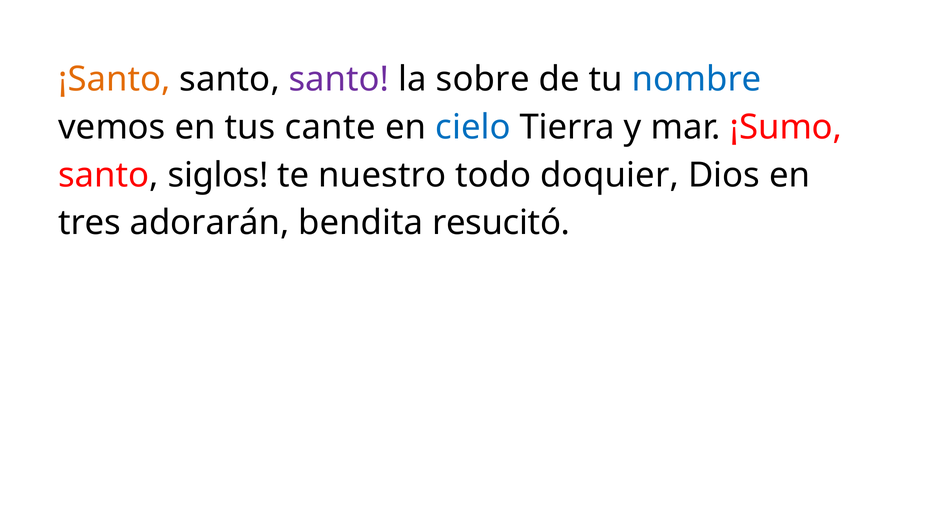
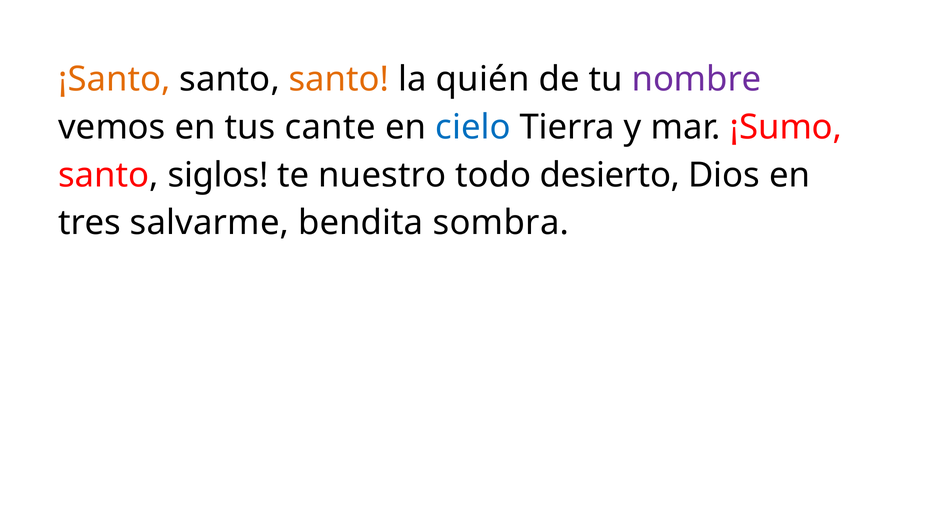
santo colour: purple -> orange (339, 79)
sobre: sobre -> quién (483, 79)
nombre colour: blue -> purple (697, 79)
doquier: doquier -> desierto (610, 175)
adorarán: adorarán -> salvarme (209, 223)
resucitó: resucitó -> sombra (501, 223)
